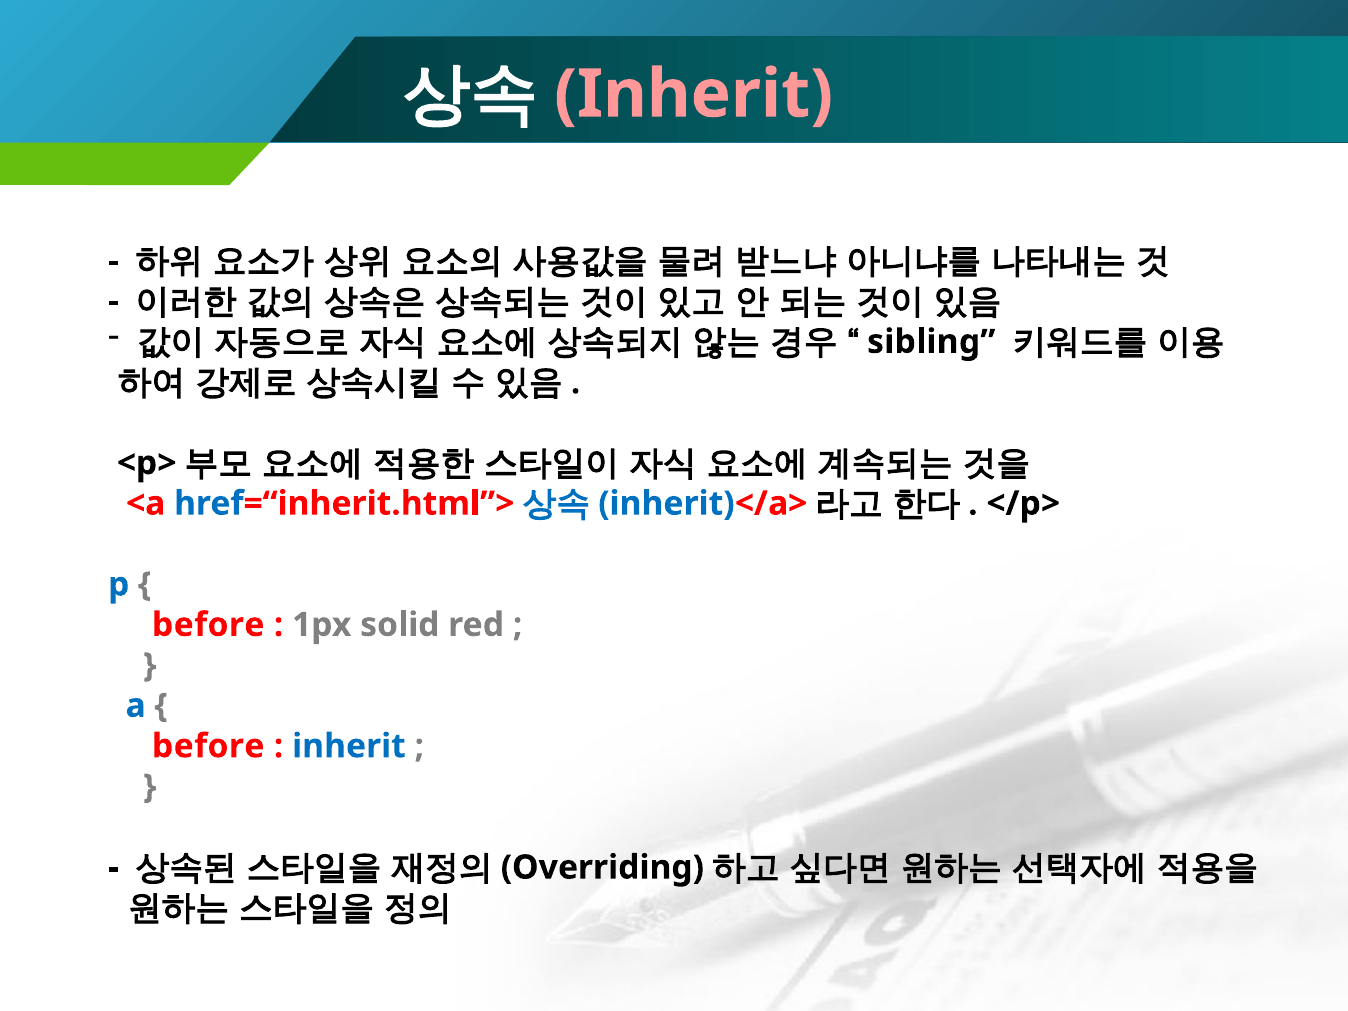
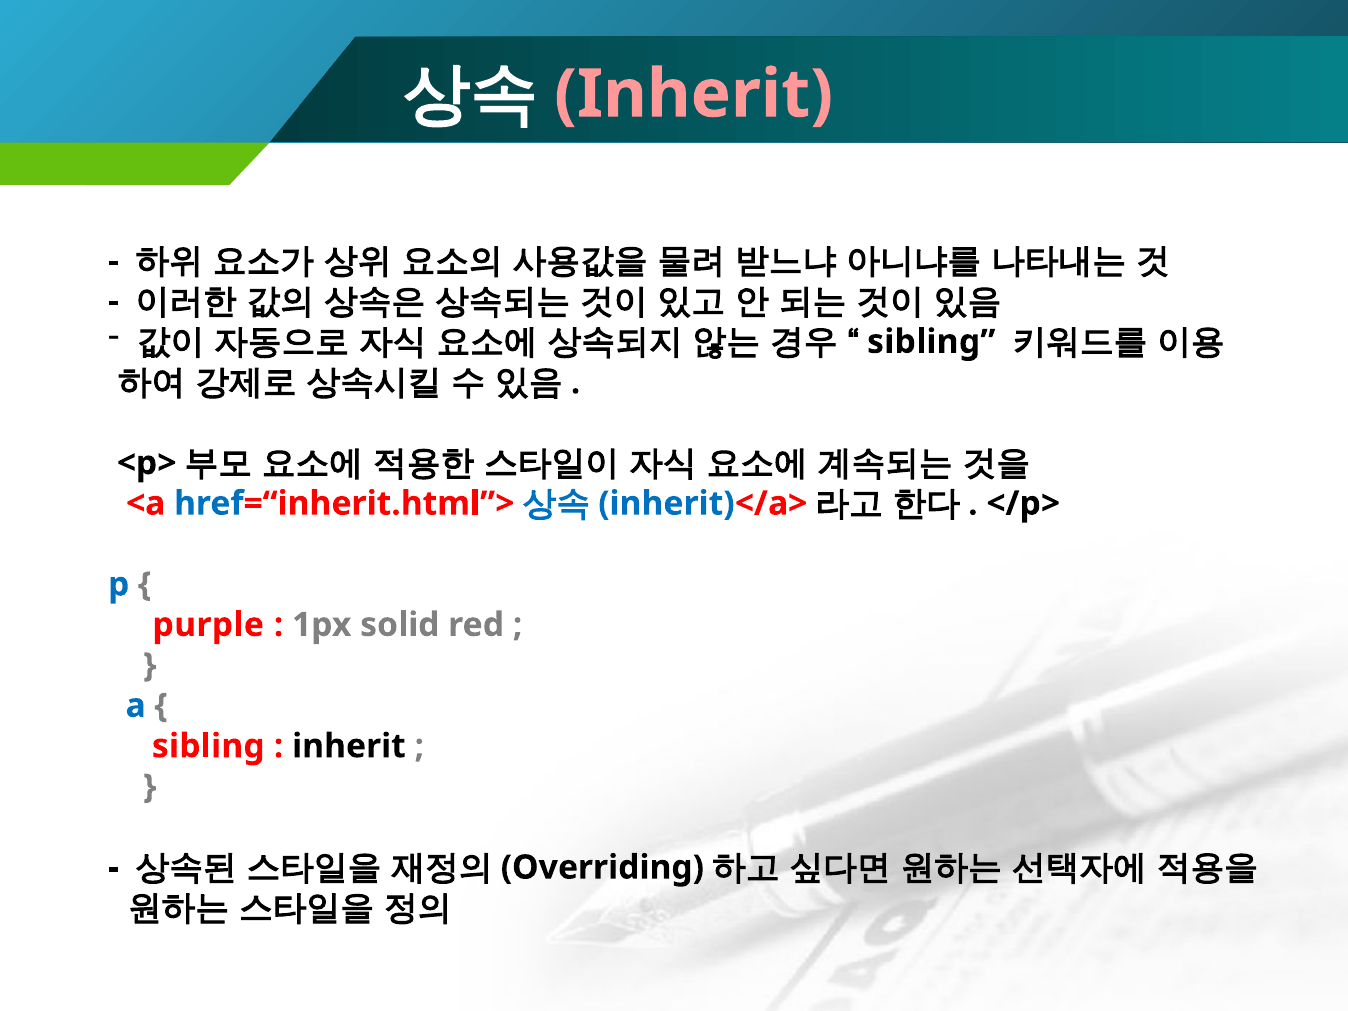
before: before -> purple (208, 625)
before: before -> sibling (208, 746)
inherit colour: blue -> black (349, 746)
